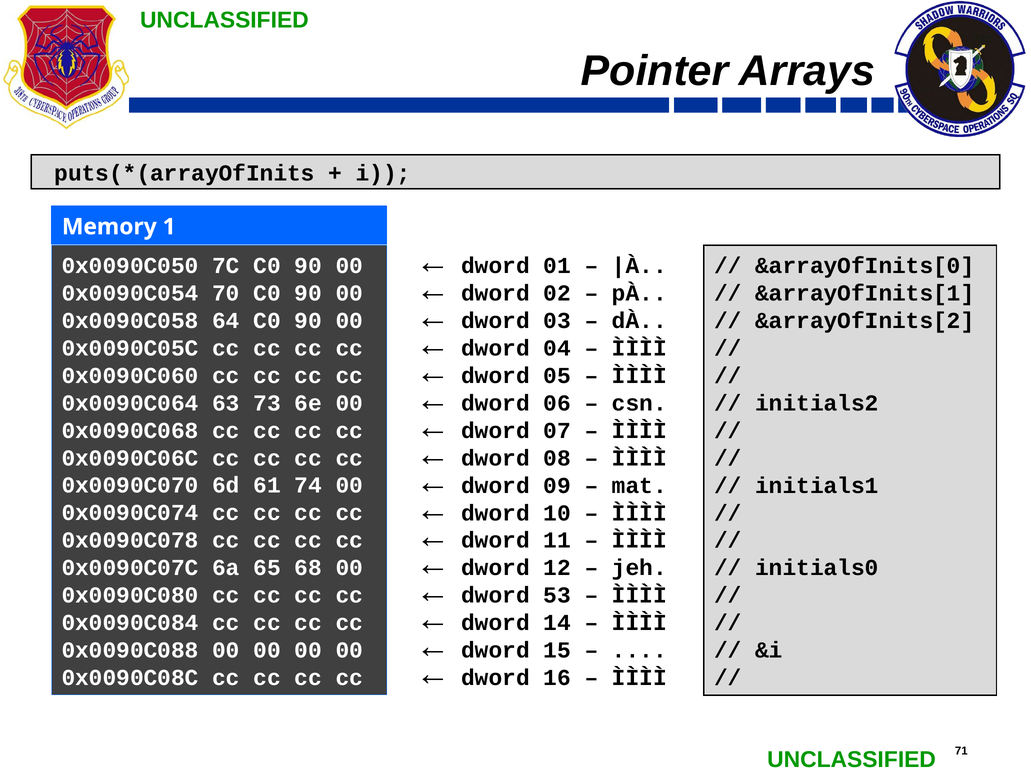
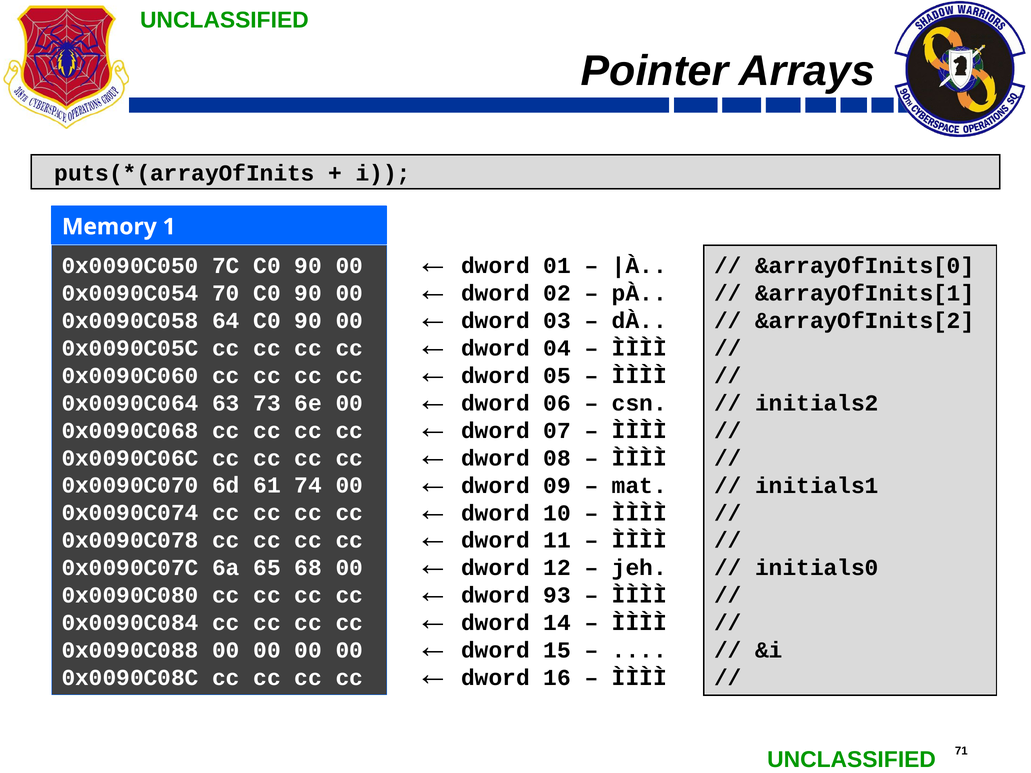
53: 53 -> 93 (557, 596)
